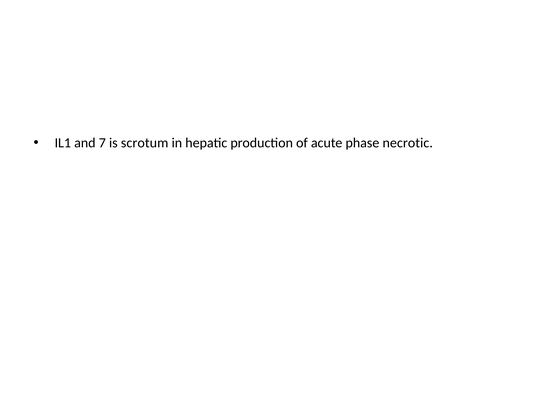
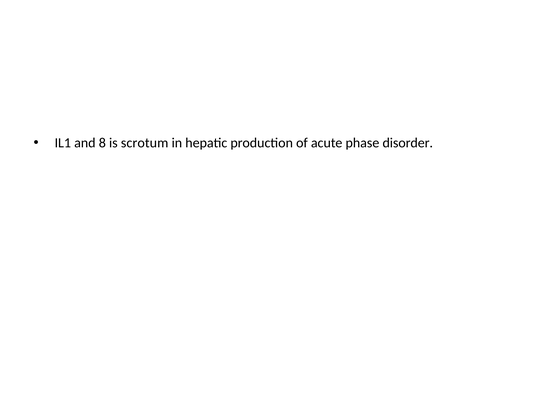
7: 7 -> 8 (102, 143)
necrotic: necrotic -> disorder (408, 143)
